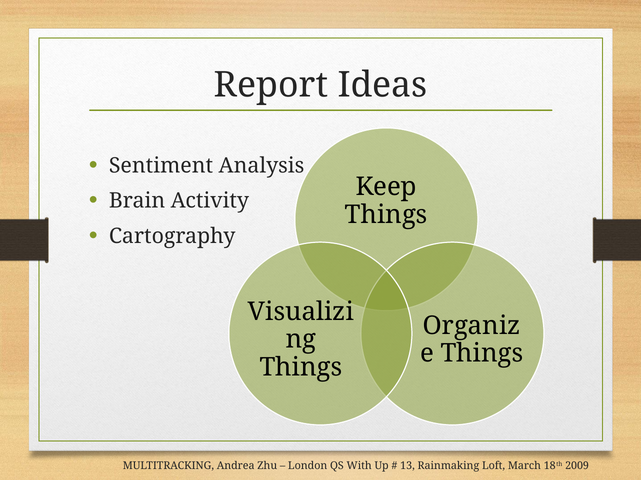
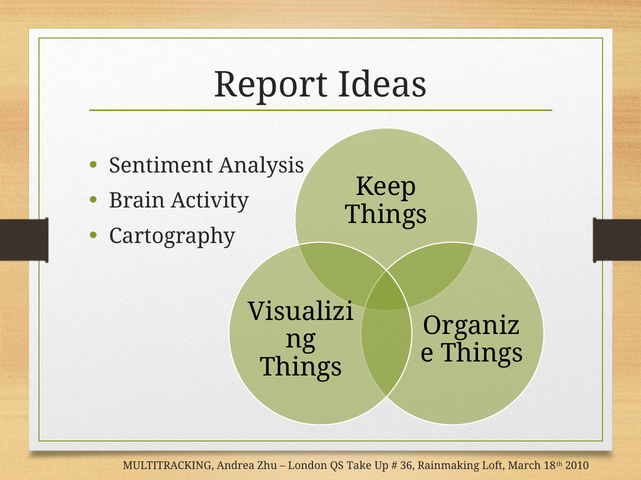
With: With -> Take (359, 467)
13: 13 -> 36 (408, 467)
2009: 2009 -> 2010 (577, 467)
